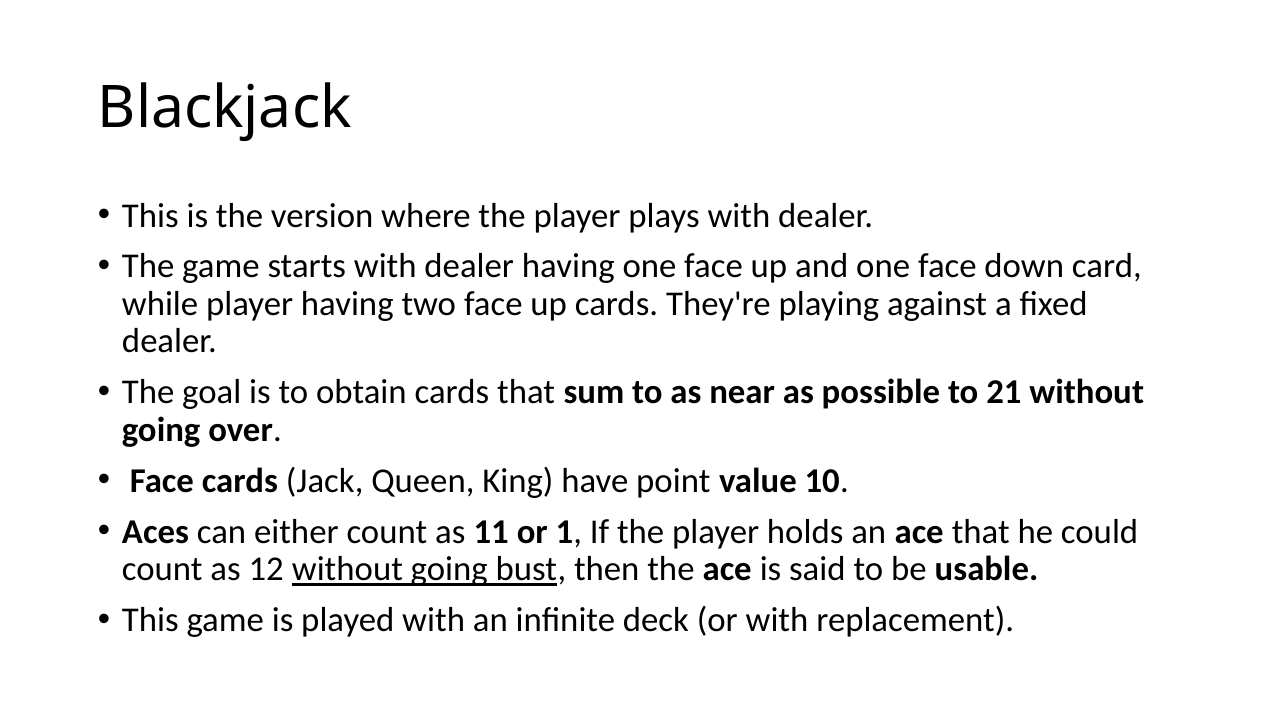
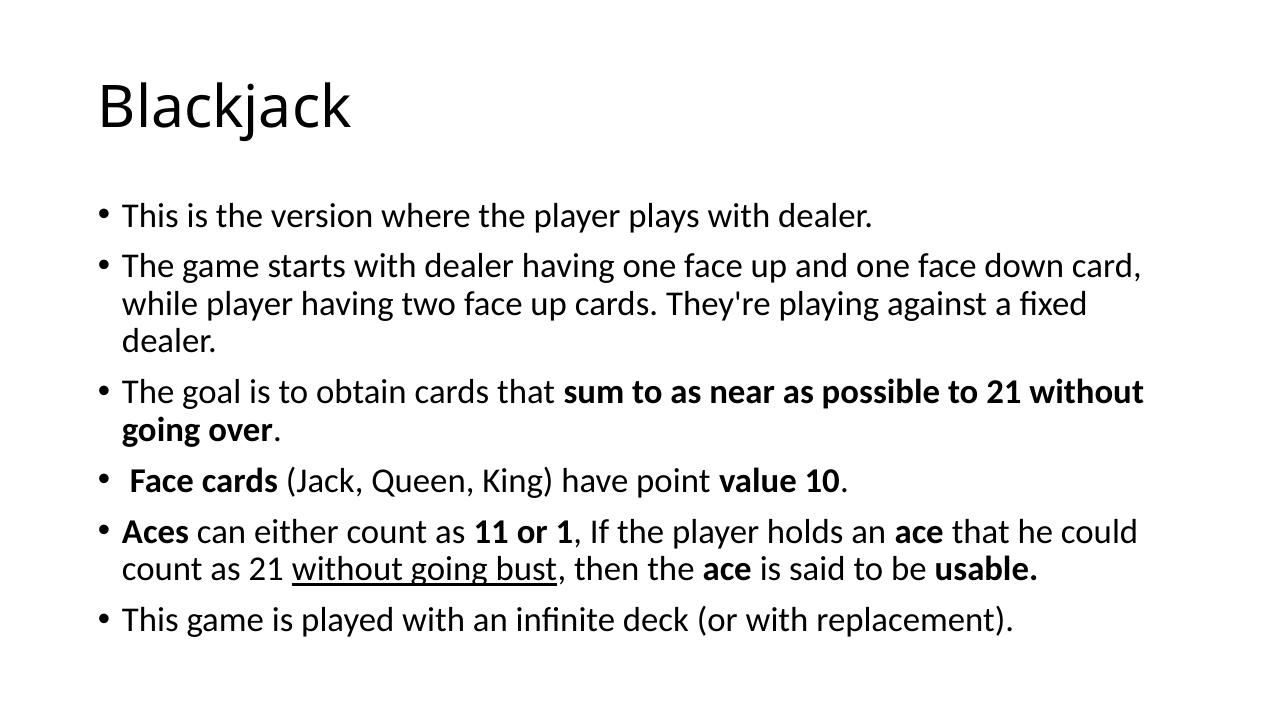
as 12: 12 -> 21 (266, 569)
